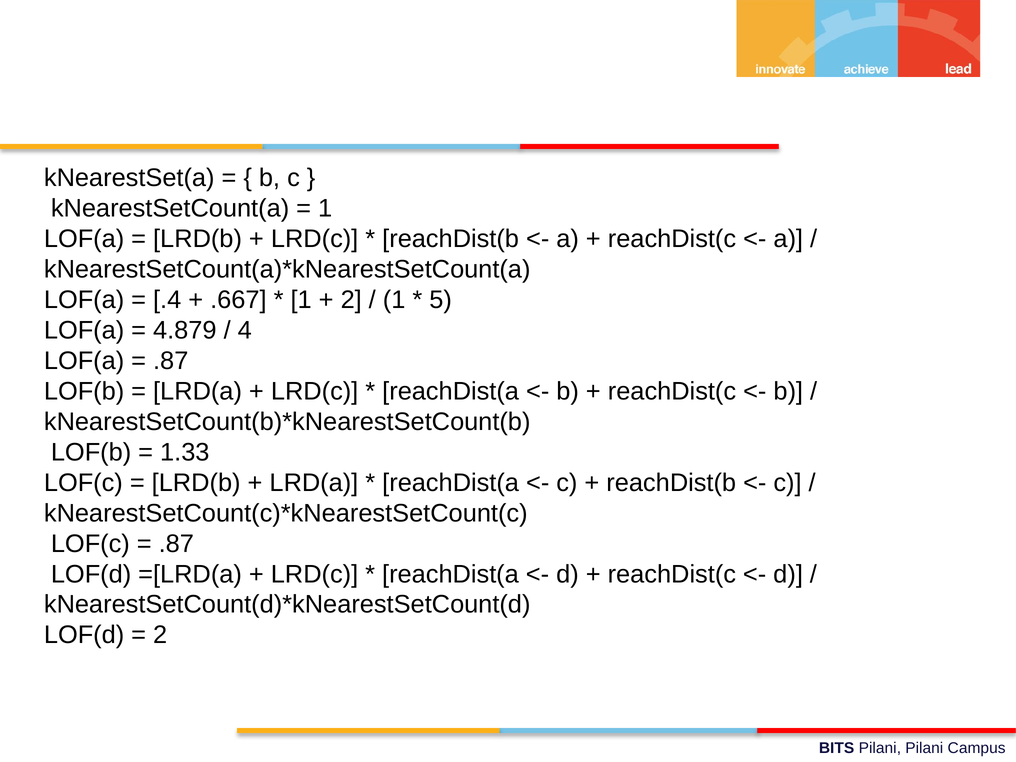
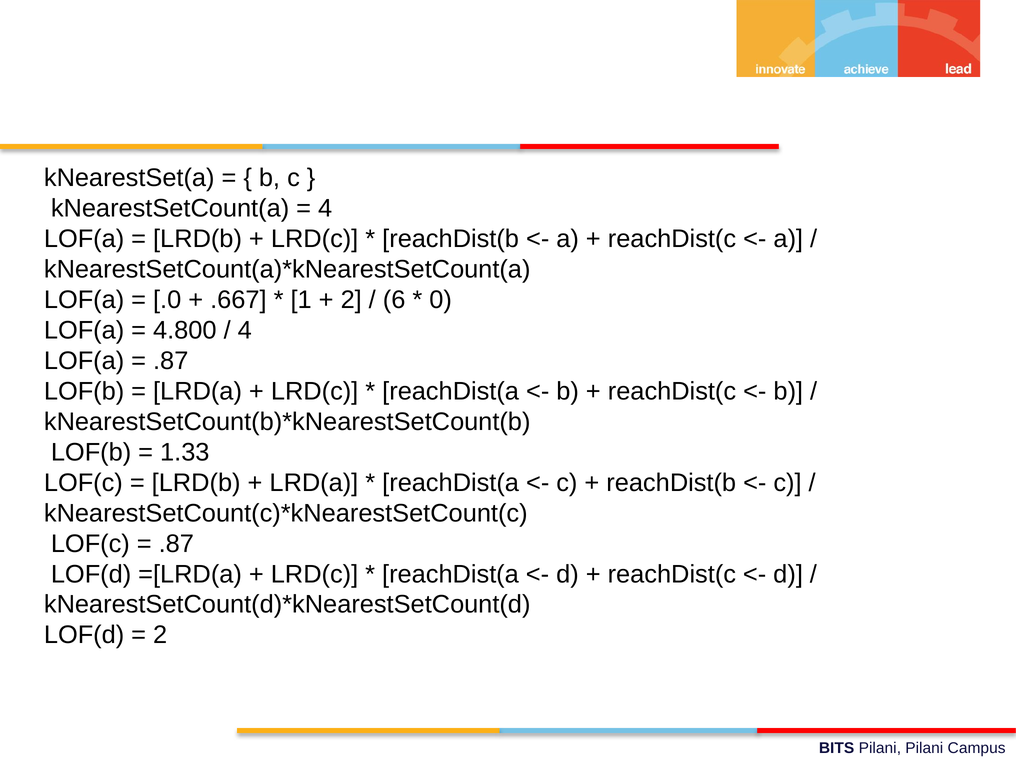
1: 1 -> 4 (325, 208)
.4: .4 -> .0 (167, 300)
1: 1 -> 6 (394, 300)
5: 5 -> 0 (441, 300)
4.879: 4.879 -> 4.800 (185, 330)
